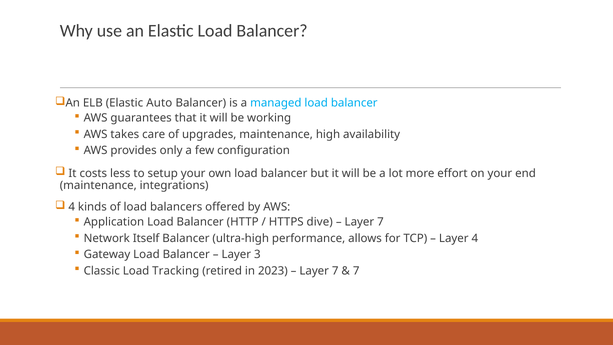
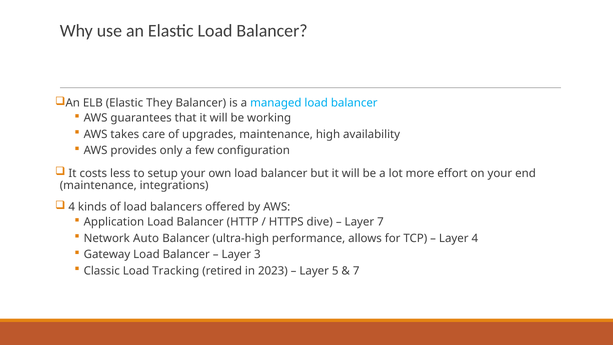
Auto: Auto -> They (159, 103)
Itself: Itself -> Auto (146, 238)
7: 7 -> 5 (335, 271)
